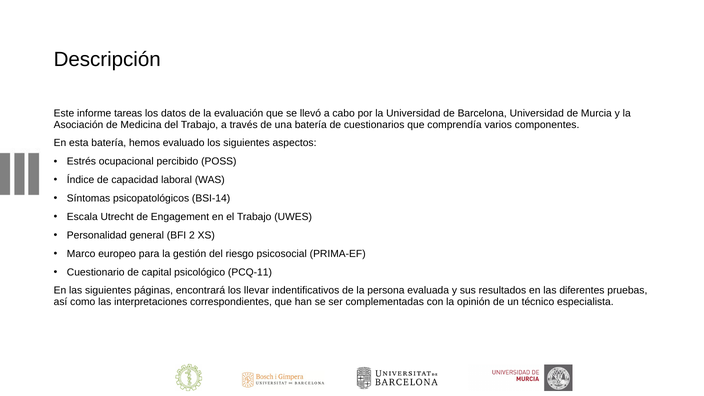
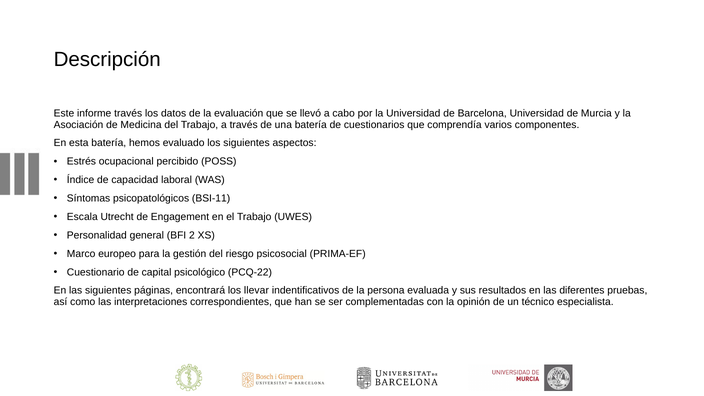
informe tareas: tareas -> través (128, 114)
BSI-14: BSI-14 -> BSI-11 (211, 198)
PCQ-11: PCQ-11 -> PCQ-22 (250, 272)
